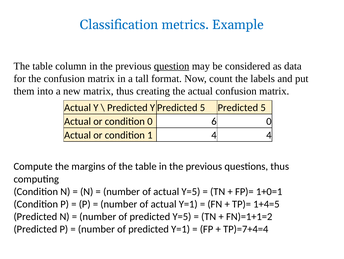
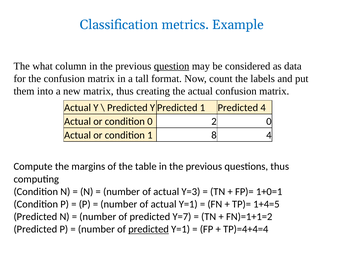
table: table -> what (43, 66)
5: 5 -> 1 (202, 107)
Predicted 5: 5 -> 4 (263, 107)
6: 6 -> 2 (214, 121)
1 4: 4 -> 8 (214, 135)
actual Y=5: Y=5 -> Y=3 (191, 191)
predicted Y=5: Y=5 -> Y=7 (182, 216)
predicted underline: none -> present (149, 229)
TP)=7+4=4: TP)=7+4=4 -> TP)=4+4=4 (246, 229)
